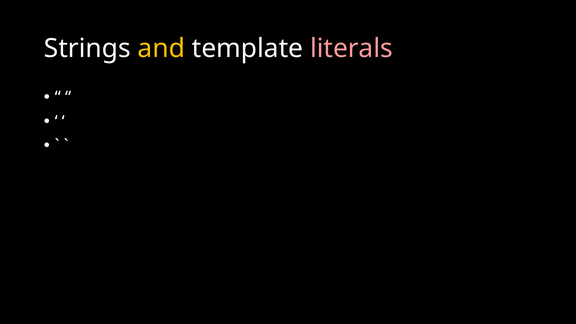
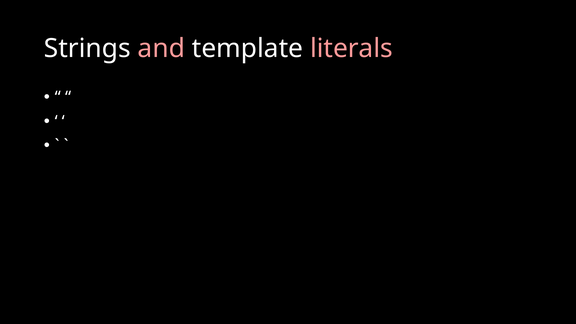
and colour: yellow -> pink (161, 48)
